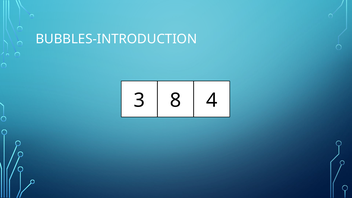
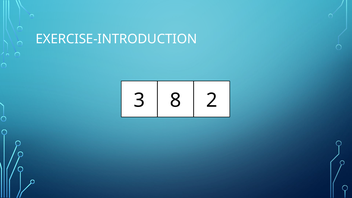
BUBBLES-INTRODUCTION: BUBBLES-INTRODUCTION -> EXERCISE-INTRODUCTION (116, 39)
4: 4 -> 2 (212, 100)
